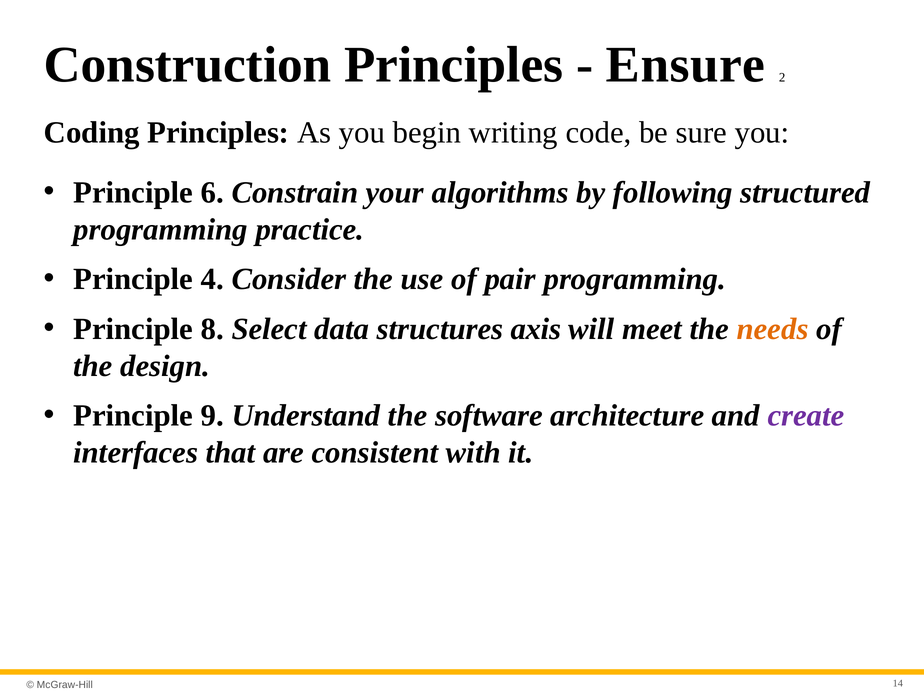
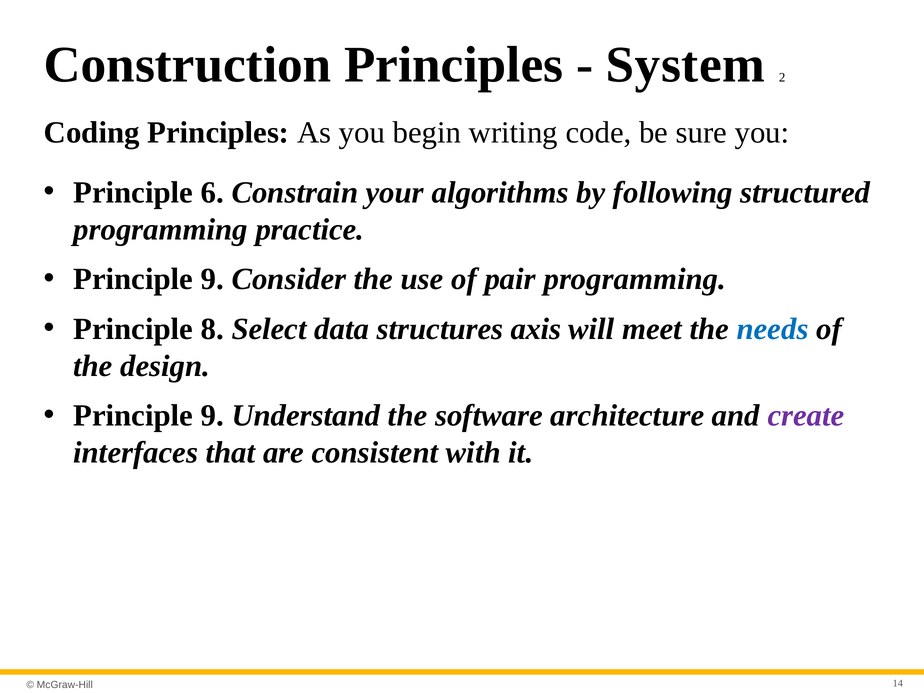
Ensure: Ensure -> System (685, 65)
4: 4 -> 9 (212, 279)
needs colour: orange -> blue (773, 329)
